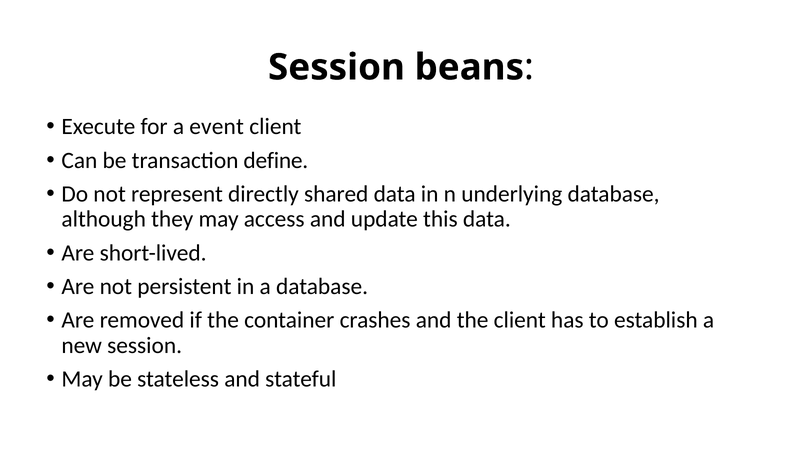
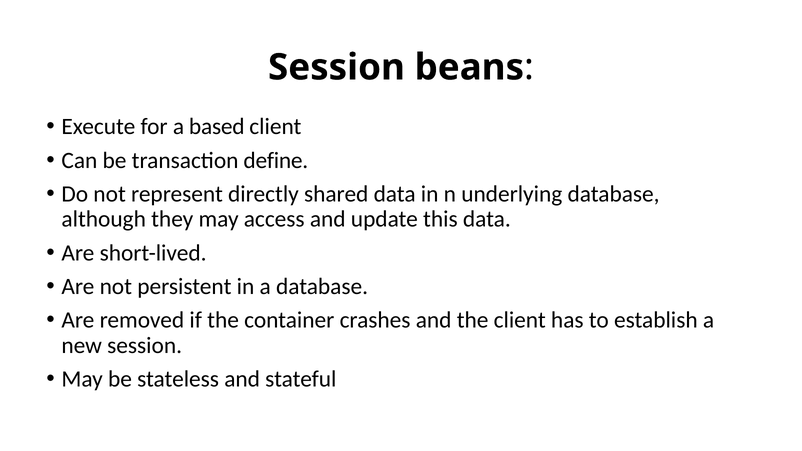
event: event -> based (217, 127)
